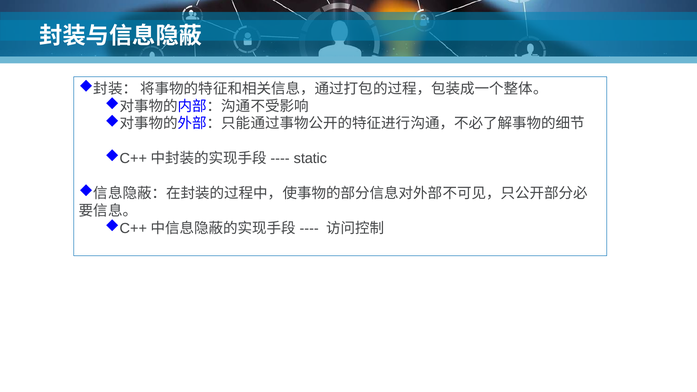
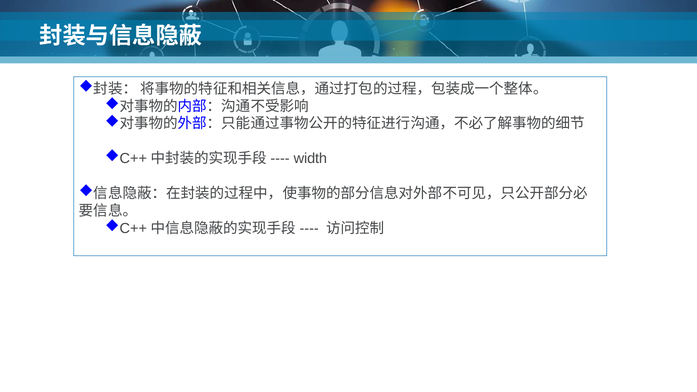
static: static -> width (310, 159)
